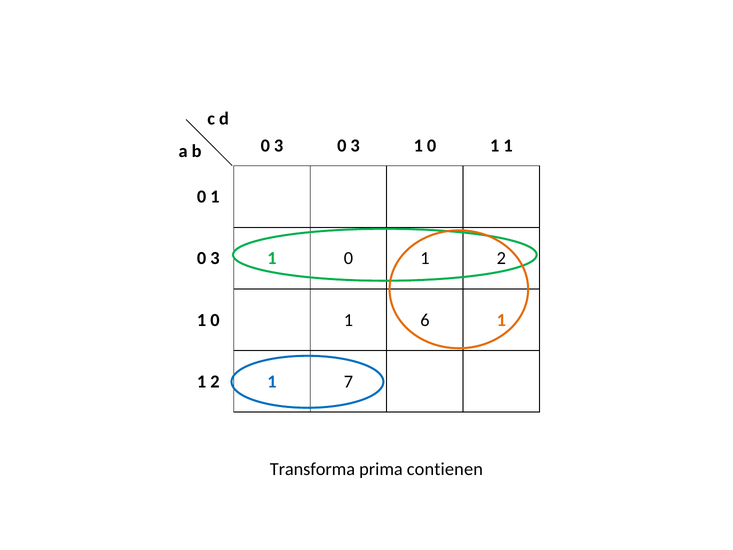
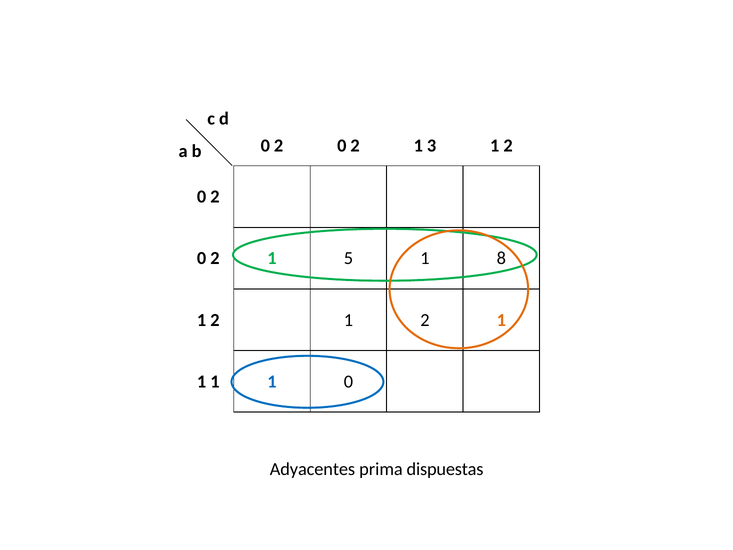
3: 3 -> 2 (279, 146)
3: 3 -> 2 (355, 146)
0: 0 -> 3 (432, 146)
1: 1 -> 2 (508, 146)
1: 1 -> 2 (215, 197)
3: 3 -> 2 (215, 258)
0: 0 -> 5 (348, 258)
2: 2 -> 8 (501, 258)
0: 0 -> 2 (215, 320)
6: 6 -> 2 (425, 320)
2: 2 -> 1 (215, 381)
1 7: 7 -> 0 (348, 381)
Transforma: Transforma -> Adyacentes (312, 469)
contienen: contienen -> dispuestas (445, 469)
